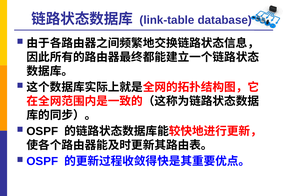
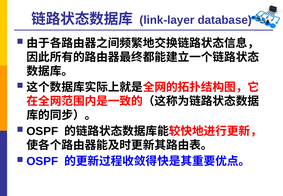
link-table: link-table -> link-layer (167, 20)
